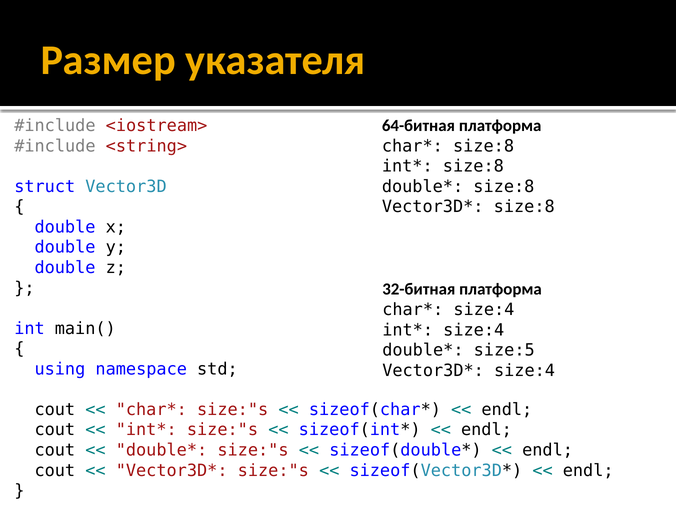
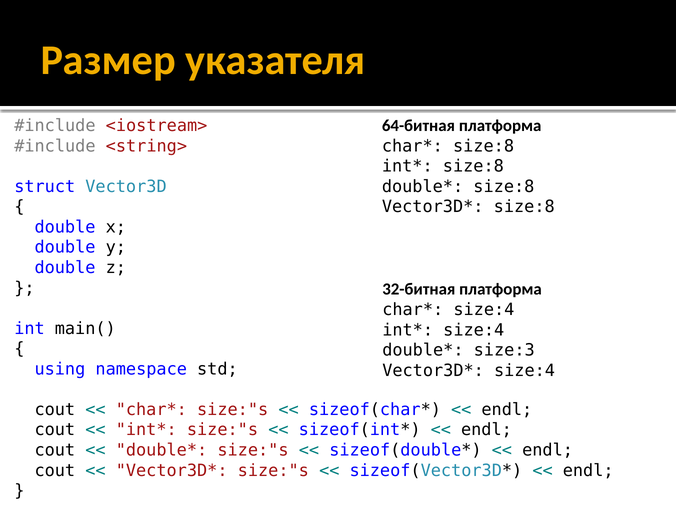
size:5: size:5 -> size:3 (504, 350)
